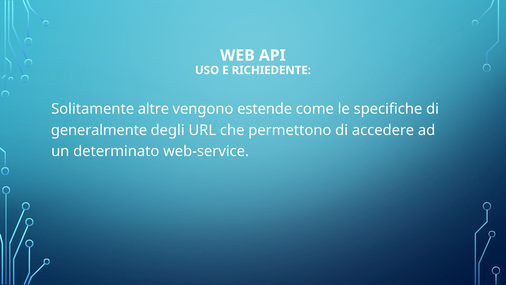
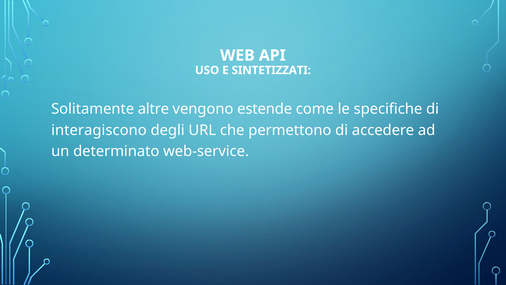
RICHIEDENTE: RICHIEDENTE -> SINTETIZZATI (271, 70)
generalmente: generalmente -> interagiscono (99, 130)
